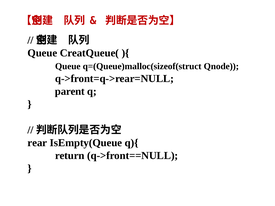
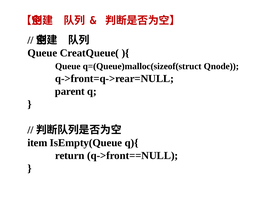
rear: rear -> item (37, 143)
